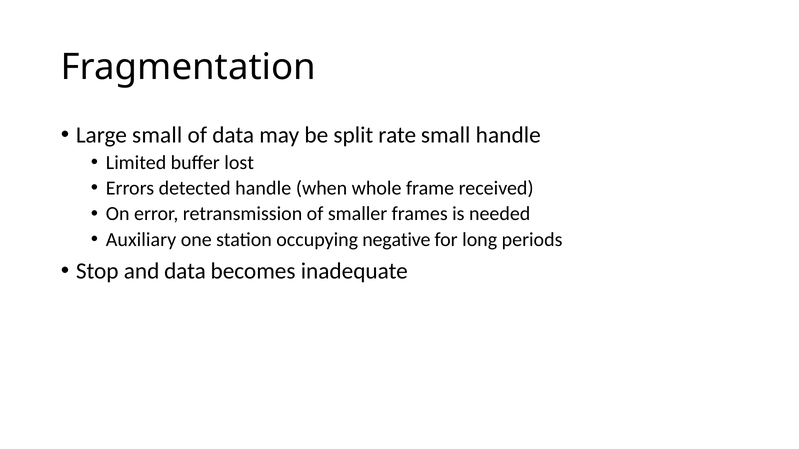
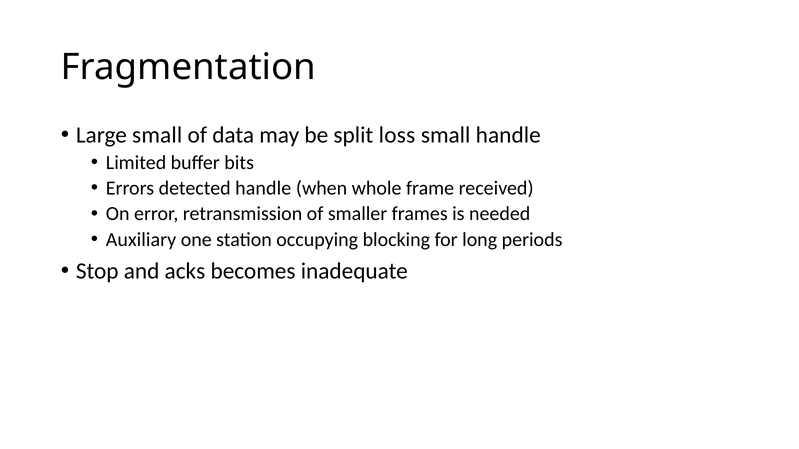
rate: rate -> loss (397, 135)
lost: lost -> bits (239, 163)
negative: negative -> blocking (396, 240)
and data: data -> acks (185, 271)
